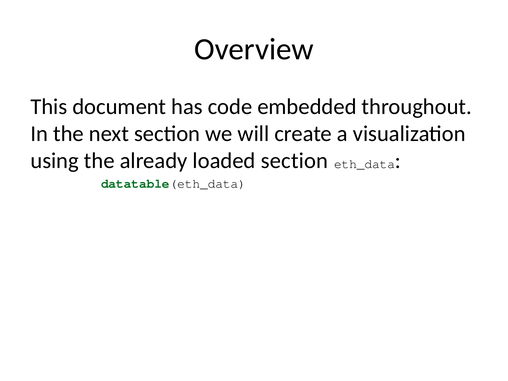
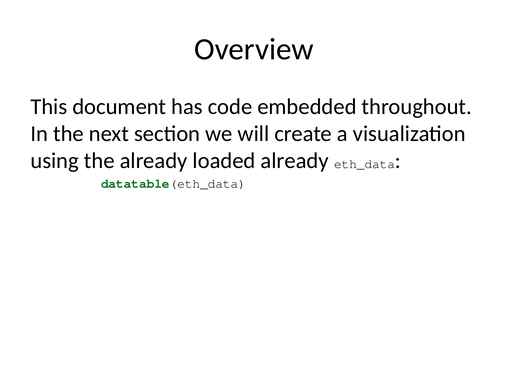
loaded section: section -> already (295, 161)
